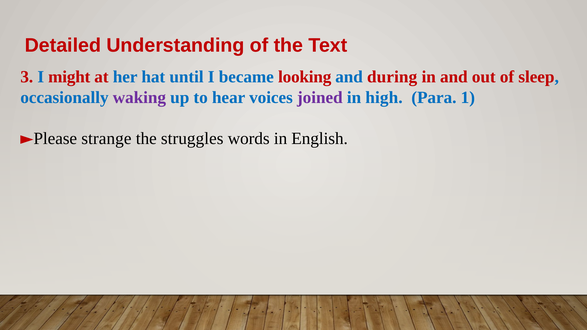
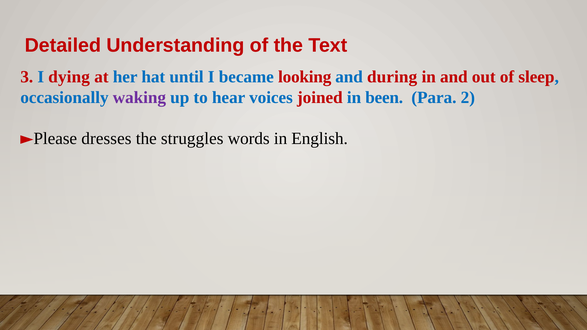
might: might -> dying (69, 77)
joined colour: purple -> red (320, 97)
high: high -> been (384, 97)
1: 1 -> 2 (468, 97)
strange: strange -> dresses (106, 139)
